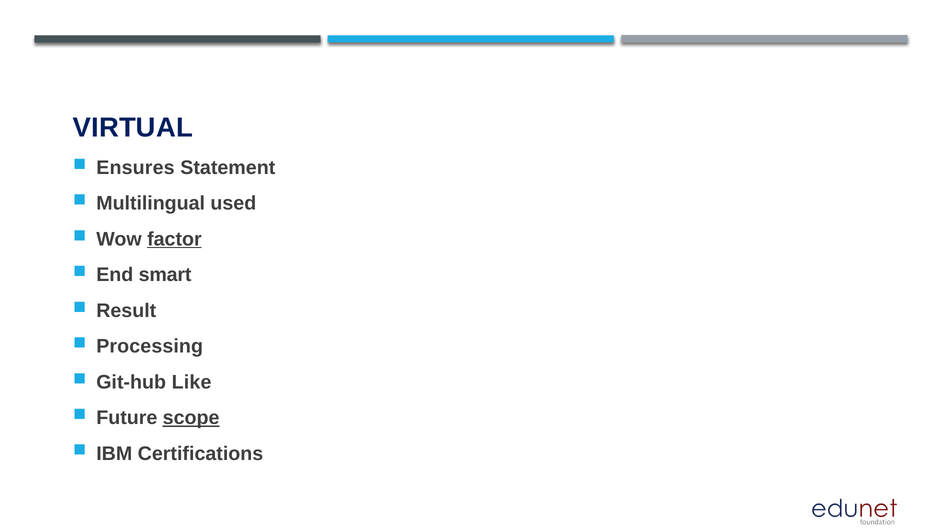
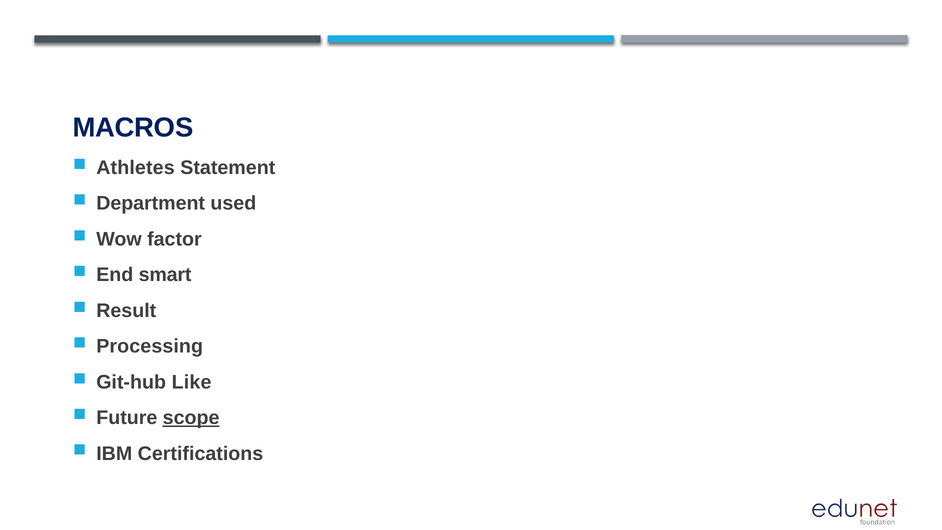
VIRTUAL: VIRTUAL -> MACROS (133, 127)
Ensures: Ensures -> Athletes (135, 168)
Multilingual: Multilingual -> Department (151, 203)
factor underline: present -> none (174, 239)
